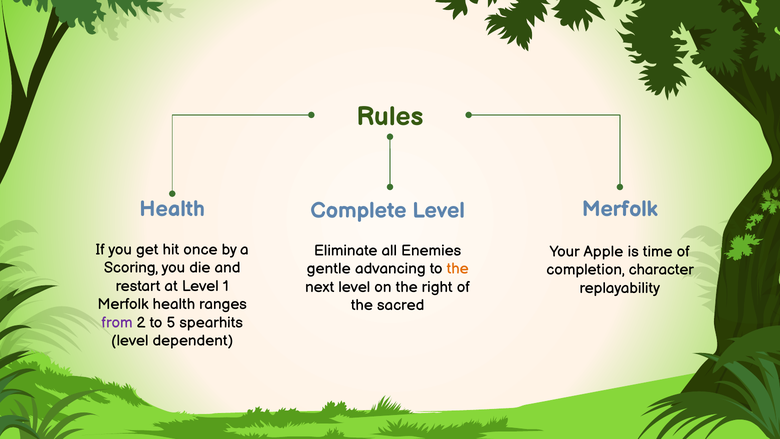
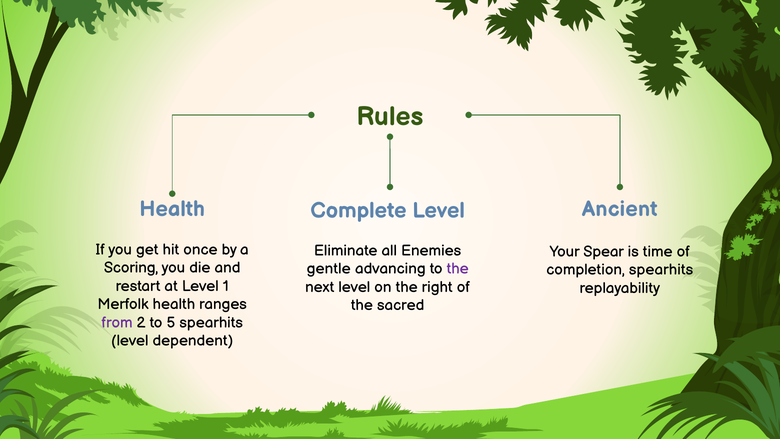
Merfolk: Merfolk -> Ancient (620, 209)
Apple: Apple -> Spear (604, 252)
the colour: orange -> purple (458, 269)
completion character: character -> spearhits (661, 270)
